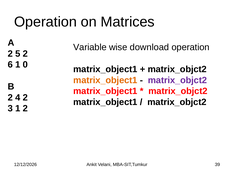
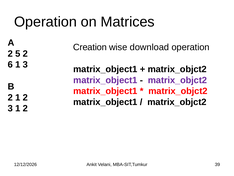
Variable: Variable -> Creation (90, 47)
1 0: 0 -> 3 (25, 64)
matrix_object1 colour: orange -> purple (105, 80)
2 4: 4 -> 1 (18, 97)
